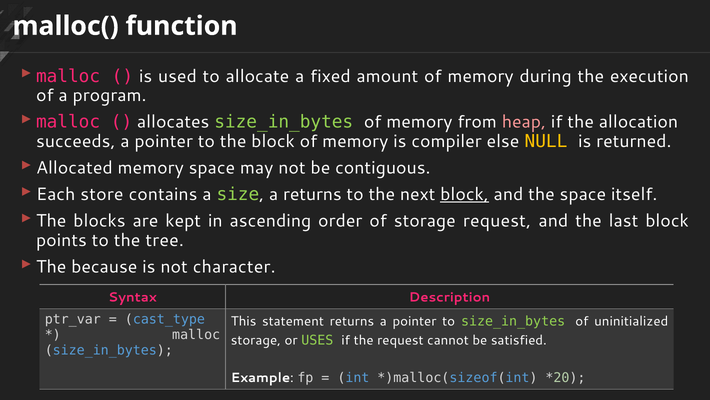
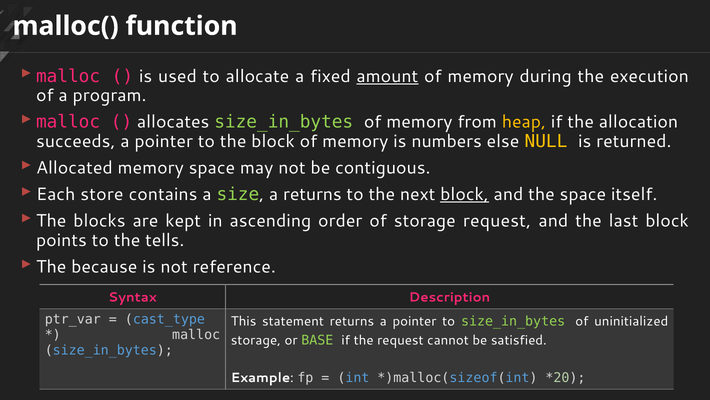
amount underline: none -> present (387, 76)
heap colour: pink -> yellow (524, 122)
compiler: compiler -> numbers (447, 141)
tree: tree -> tells (165, 240)
character: character -> reference (234, 266)
USES: USES -> BASE (317, 340)
